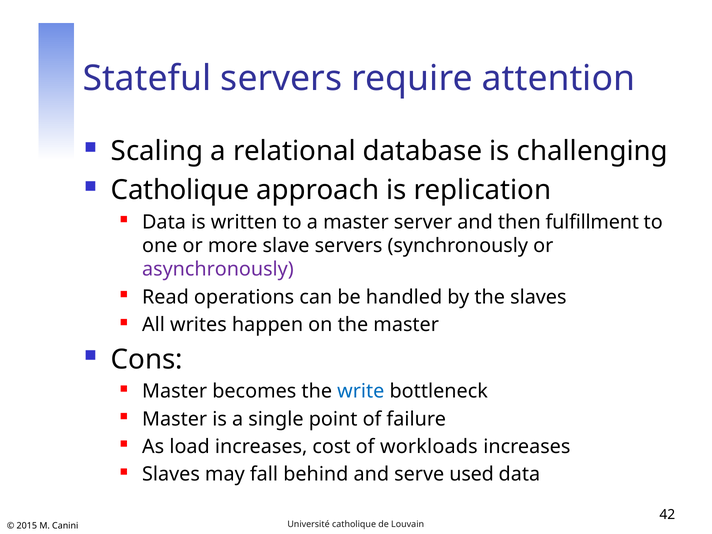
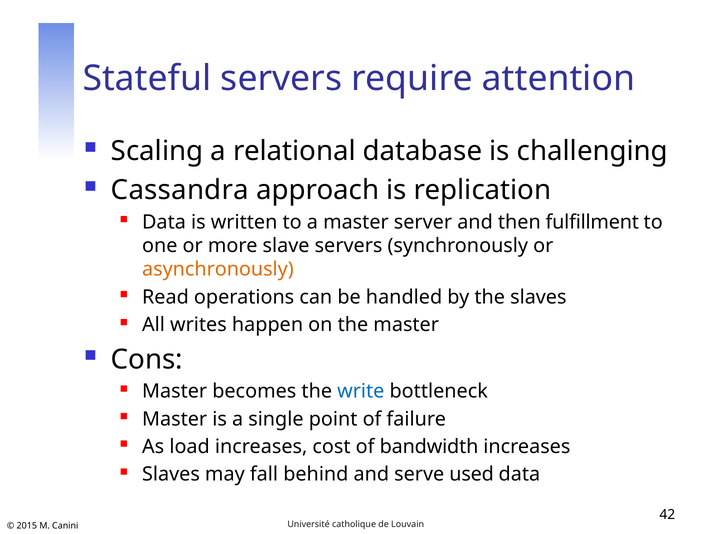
Catholique: Catholique -> Cassandra (180, 190)
asynchronously colour: purple -> orange (218, 269)
workloads: workloads -> bandwidth (429, 447)
